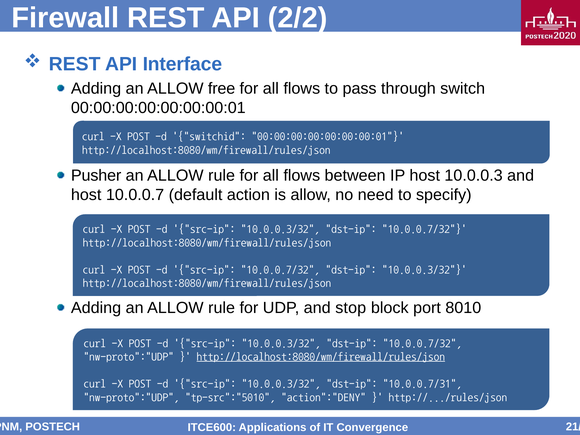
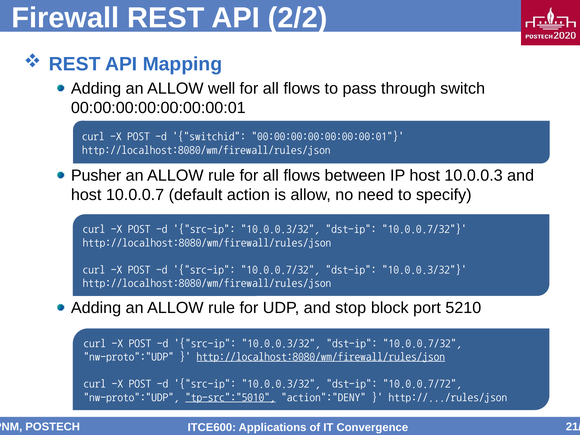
Interface: Interface -> Mapping (182, 64)
free: free -> well (222, 89)
8010: 8010 -> 5210 (463, 308)
10.0.0.7/31: 10.0.0.7/31 -> 10.0.0.7/72 (422, 384)
tp-src":"5010 underline: none -> present (230, 397)
